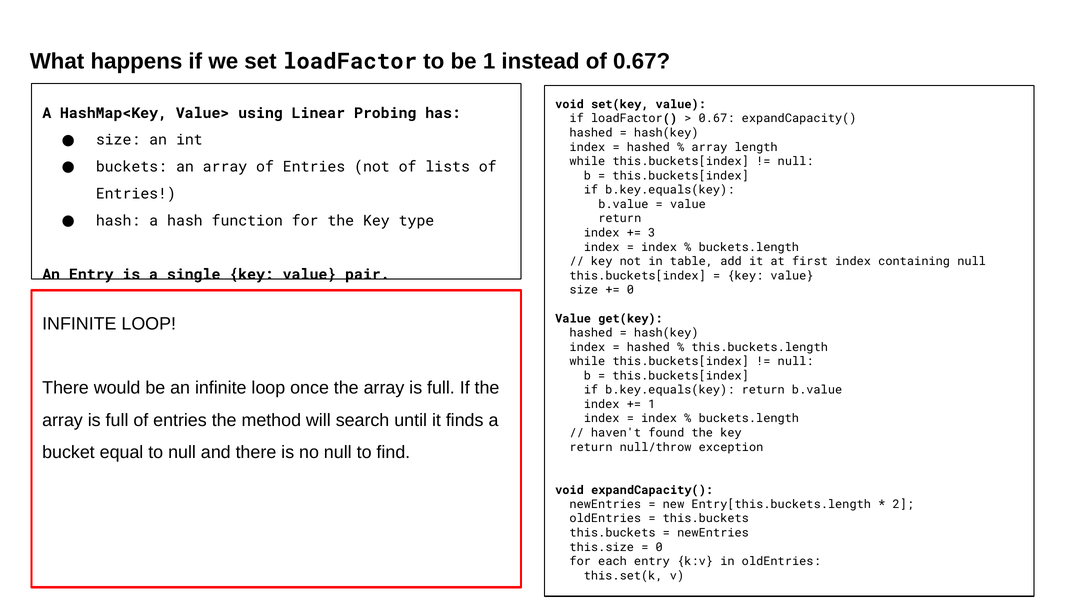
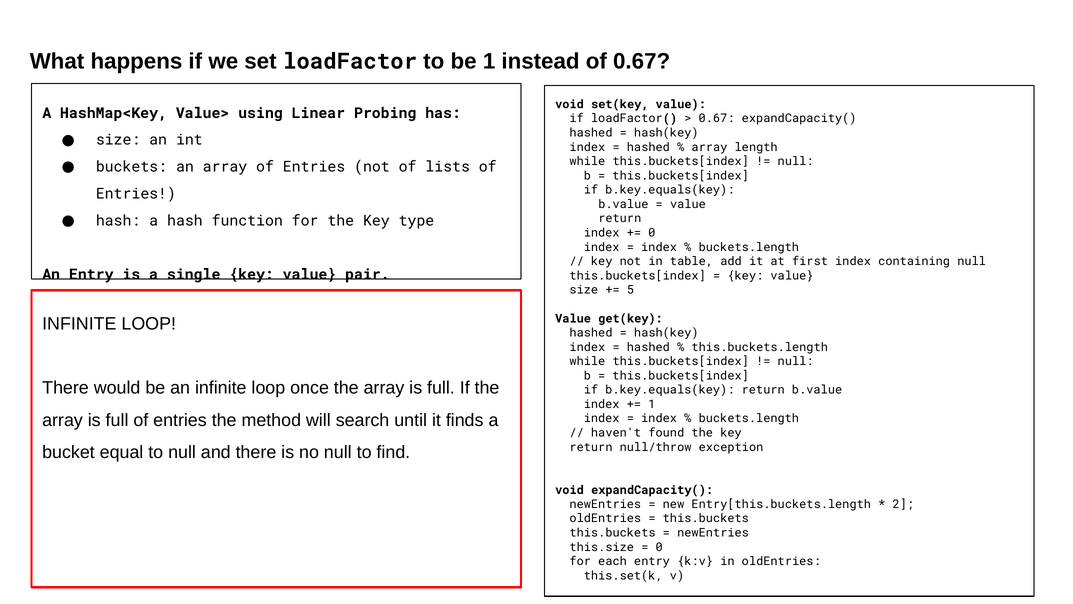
3: 3 -> 0 (652, 233)
0: 0 -> 5 (630, 290)
